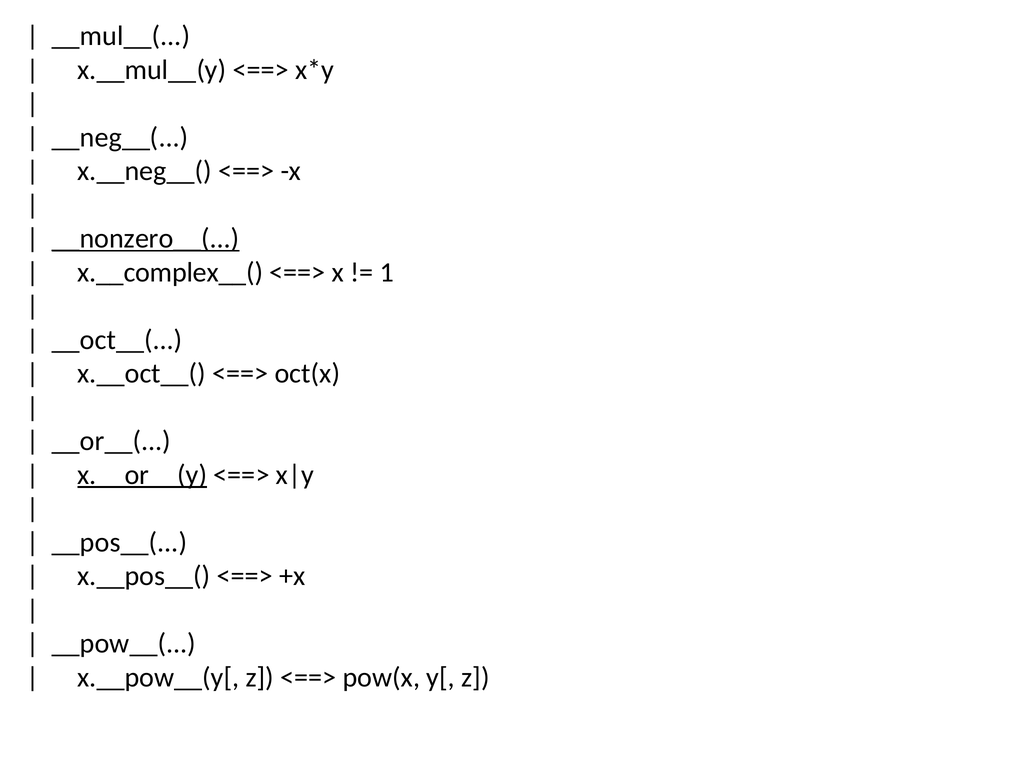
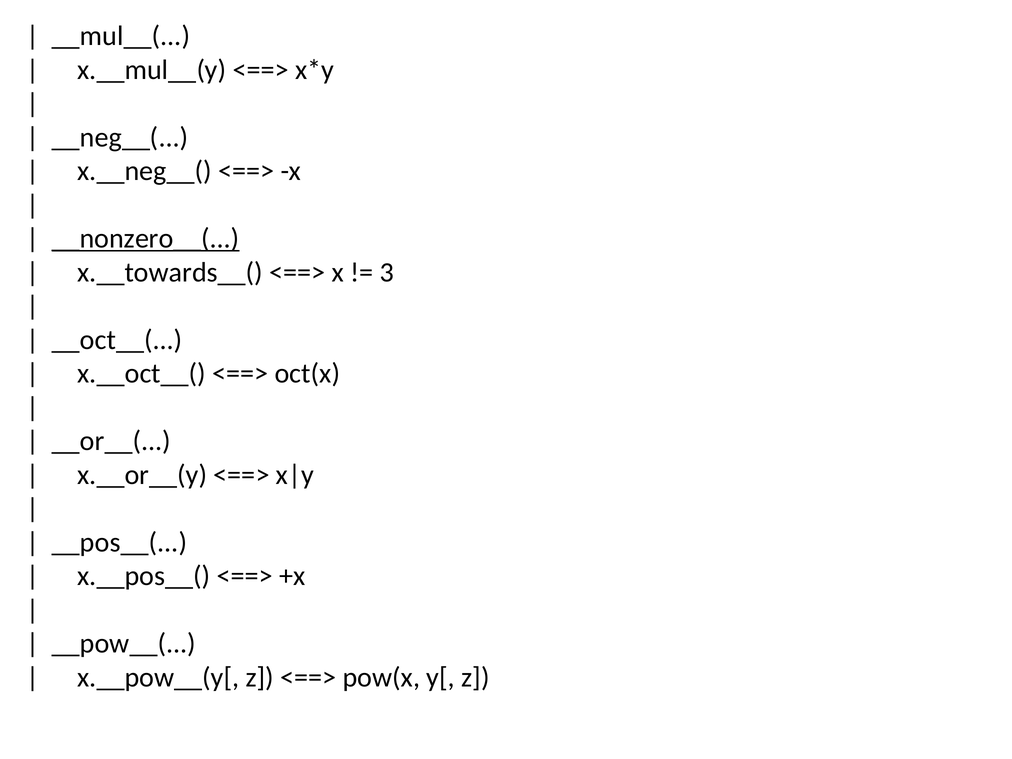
x.__complex__(: x.__complex__( -> x.__towards__( (170, 272)
1: 1 -> 3 (387, 272)
x.__or__(y underline: present -> none (142, 475)
